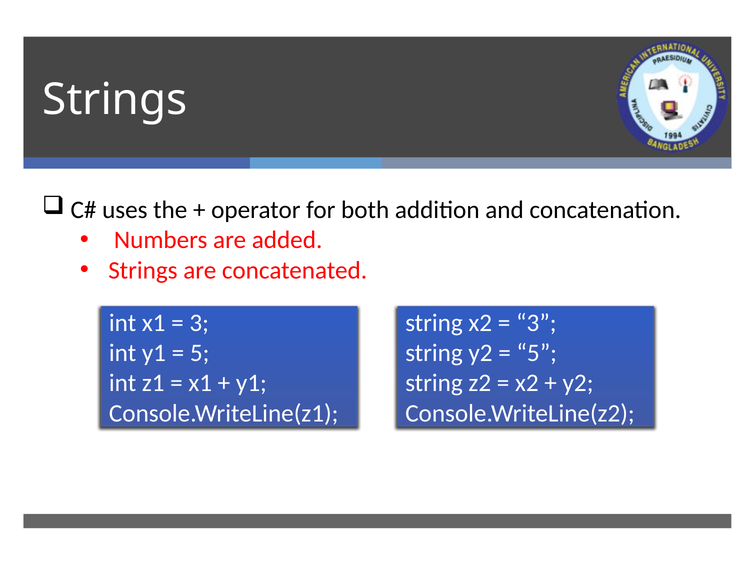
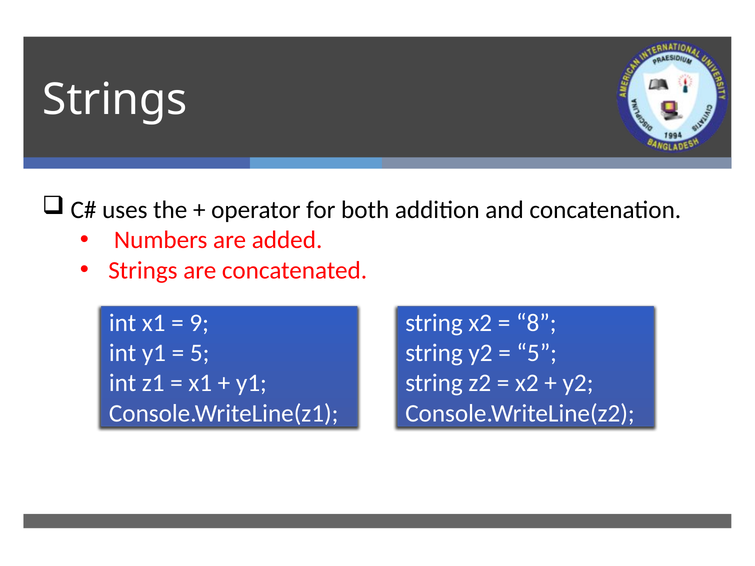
3: 3 -> 9 (199, 323)
3: 3 -> 8 (536, 323)
